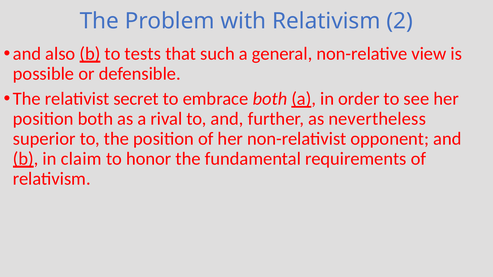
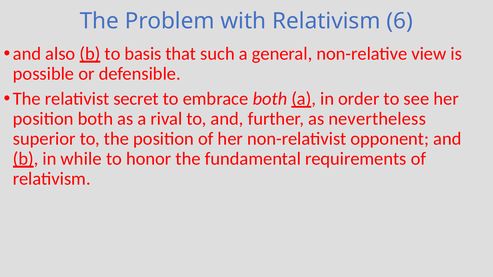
2: 2 -> 6 (400, 21)
tests: tests -> basis (143, 54)
claim: claim -> while (81, 159)
